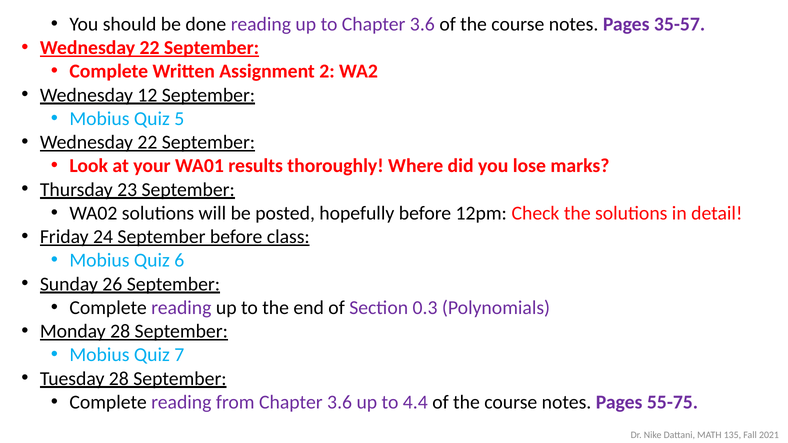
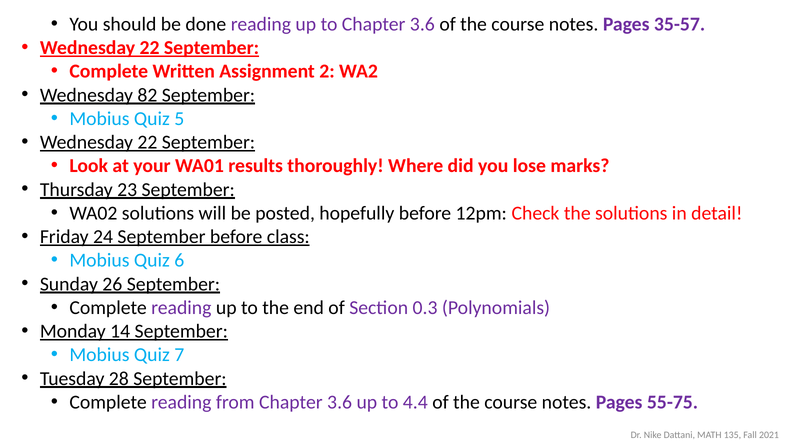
12: 12 -> 82 (147, 95)
Monday 28: 28 -> 14 (120, 331)
